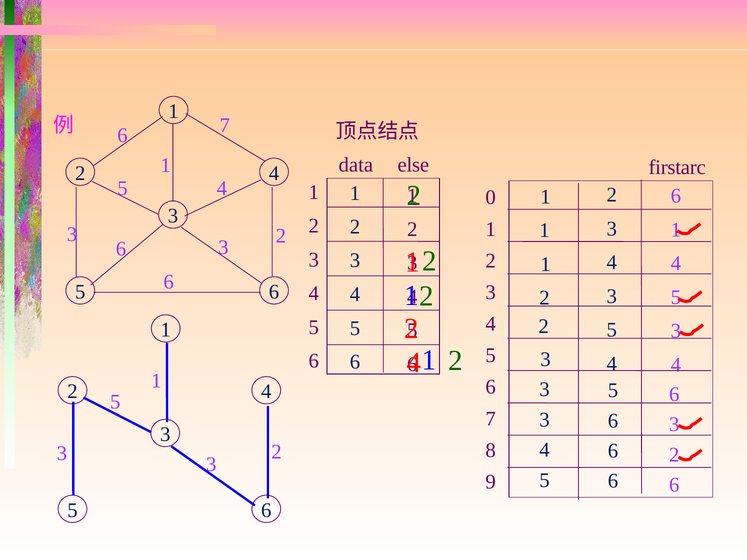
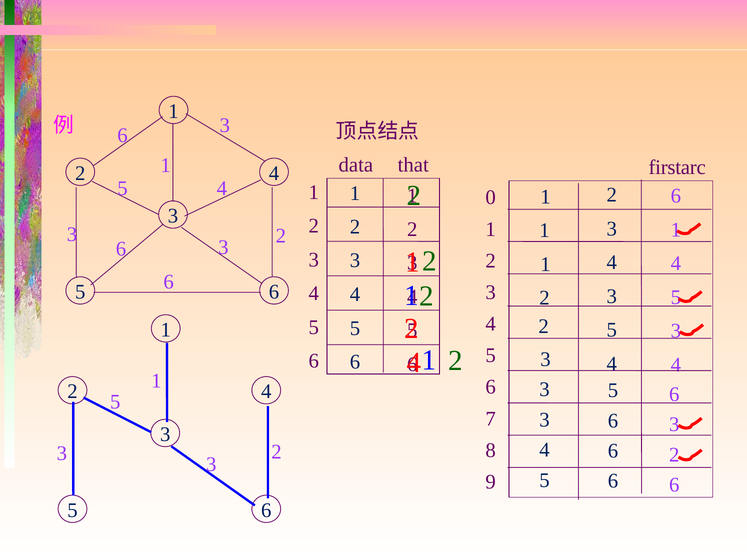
7: 7 -> 3 (225, 125)
else: else -> that (413, 165)
